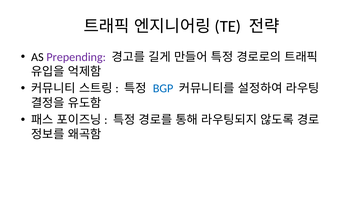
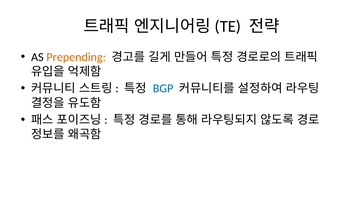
Prepending colour: purple -> orange (76, 57)
